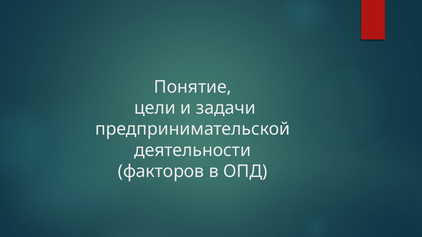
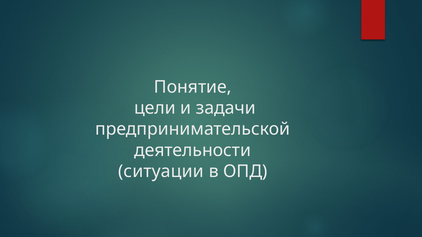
факторов: факторов -> ситуации (161, 172)
